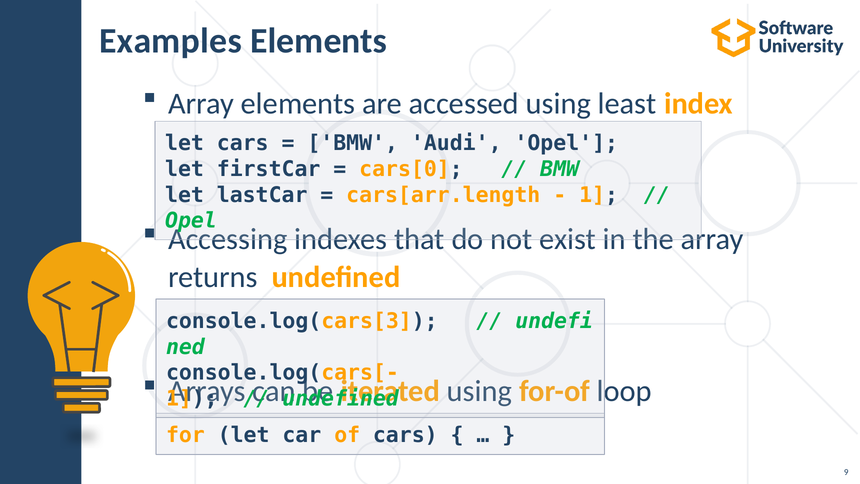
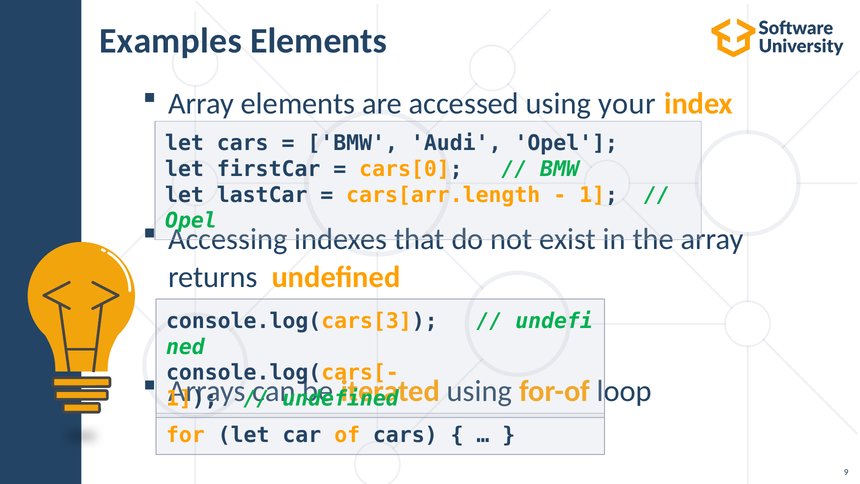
least: least -> your (627, 104)
